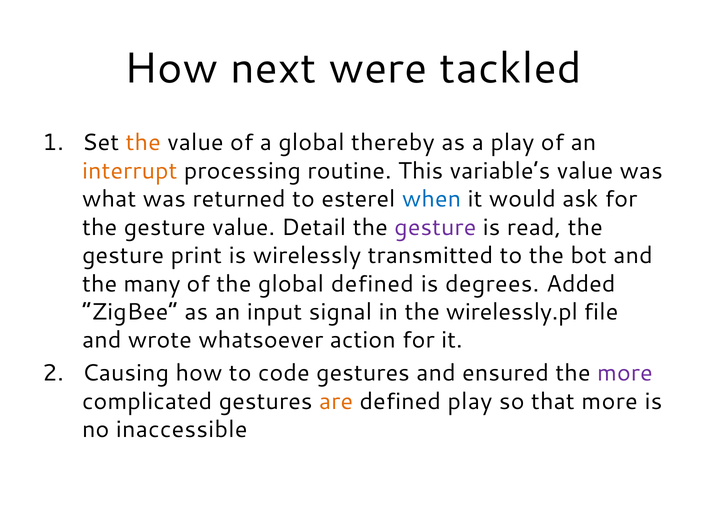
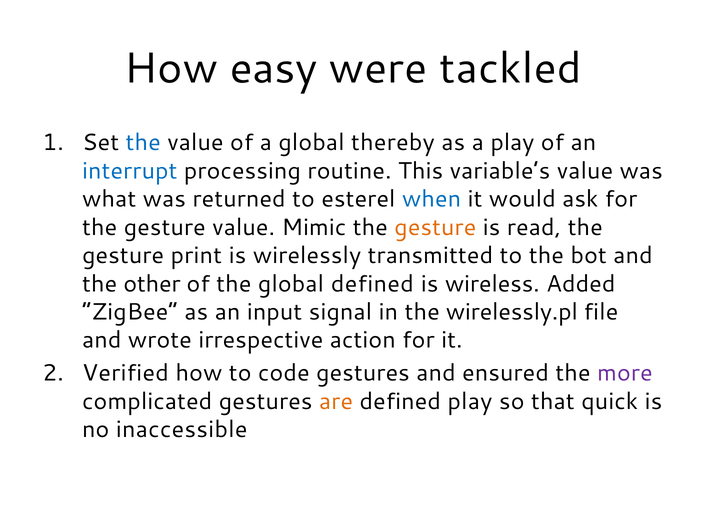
next: next -> easy (274, 68)
the colour: orange -> blue (143, 143)
interrupt colour: orange -> blue (130, 171)
Detail: Detail -> Mimic (314, 228)
gesture colour: purple -> orange (435, 228)
many: many -> other (152, 284)
degrees: degrees -> wireless (492, 284)
whatsoever: whatsoever -> irrespective (261, 341)
Causing: Causing -> Verified (125, 373)
that more: more -> quick (610, 402)
